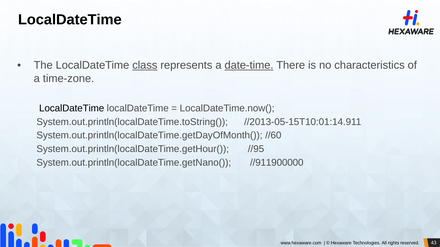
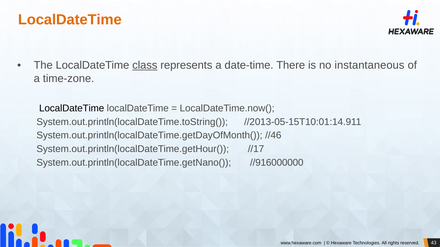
LocalDateTime colour: black -> orange (70, 20)
date-time underline: present -> none (249, 65)
characteristics: characteristics -> instantaneous (369, 65)
//60: //60 -> //46 (273, 136)
//95: //95 -> //17 (256, 149)
//911900000: //911900000 -> //916000000 (277, 163)
